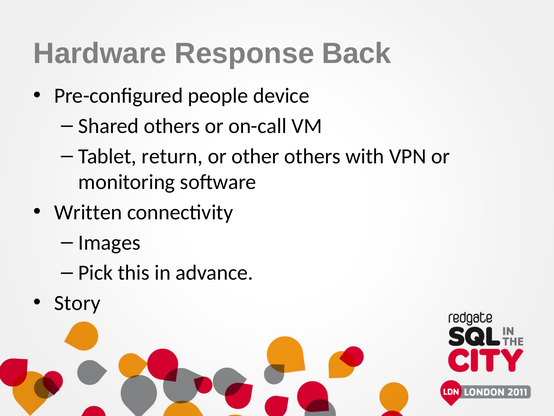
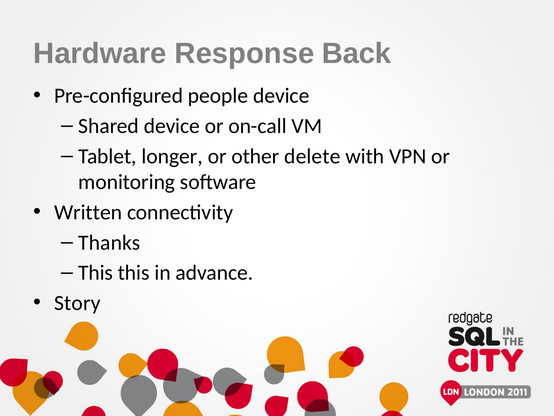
Shared others: others -> device (172, 126)
return: return -> longer (172, 156)
other others: others -> delete (312, 156)
Images: Images -> Thanks (109, 242)
Pick: Pick -> This (96, 272)
